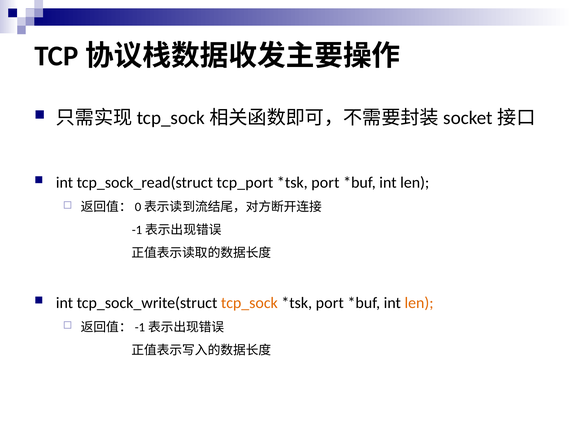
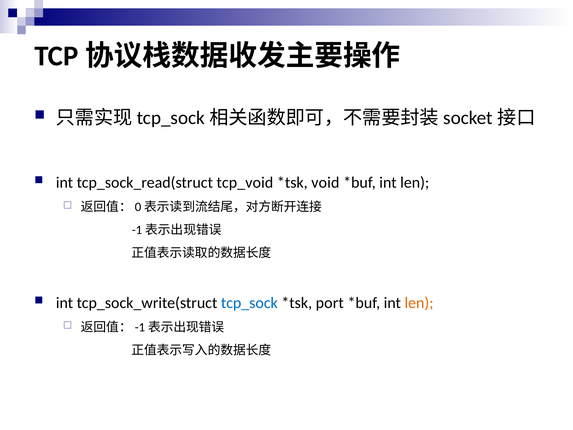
tcp_port: tcp_port -> tcp_void (245, 182)
port: port -> void (325, 182)
tcp_sock colour: orange -> blue (249, 303)
